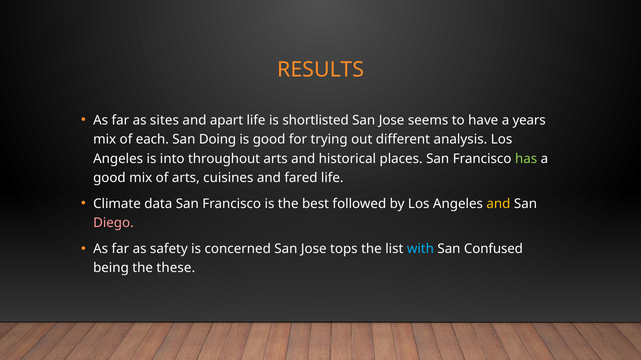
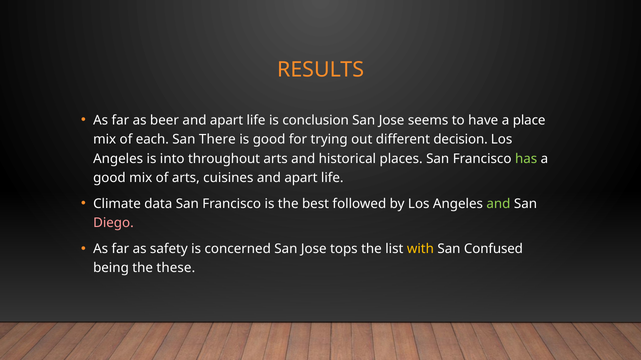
sites: sites -> beer (164, 121)
shortlisted: shortlisted -> conclusion (316, 121)
years: years -> place (529, 121)
Doing: Doing -> There (217, 140)
analysis: analysis -> decision (461, 140)
cuisines and fared: fared -> apart (301, 178)
and colour: yellow -> light green (498, 204)
with colour: light blue -> yellow (420, 249)
